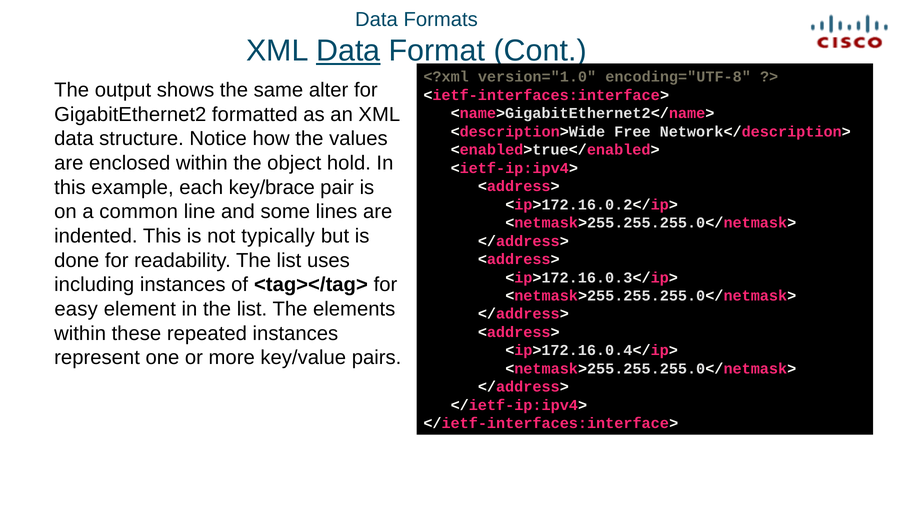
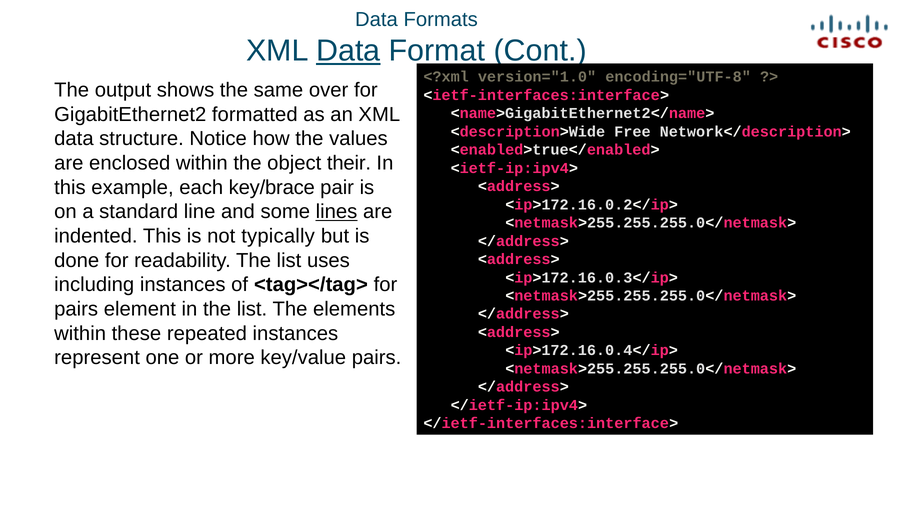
alter: alter -> over (329, 90)
hold: hold -> their (349, 163)
common: common -> standard (139, 212)
lines underline: none -> present (337, 212)
easy: easy -> pairs (76, 309)
